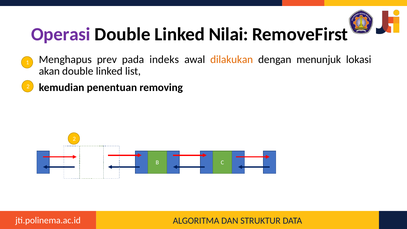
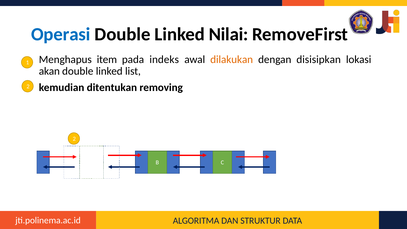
Operasi colour: purple -> blue (61, 34)
prev: prev -> item (107, 59)
menunjuk: menunjuk -> disisipkan (319, 59)
penentuan: penentuan -> ditentukan (112, 88)
